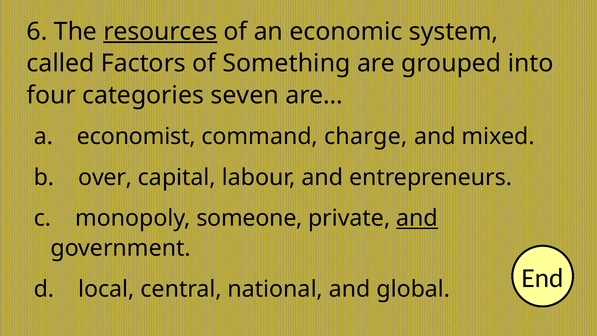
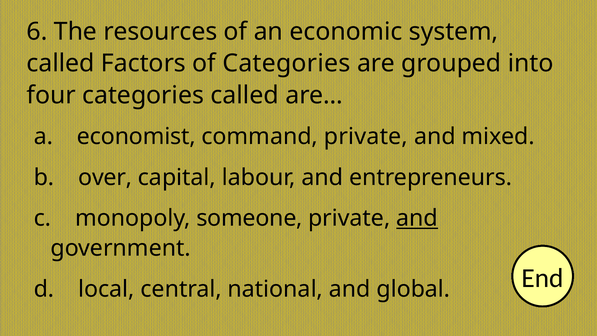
resources underline: present -> none (160, 31)
of Something: Something -> Categories (286, 63)
categories seven: seven -> called (245, 95)
command charge: charge -> private (366, 136)
